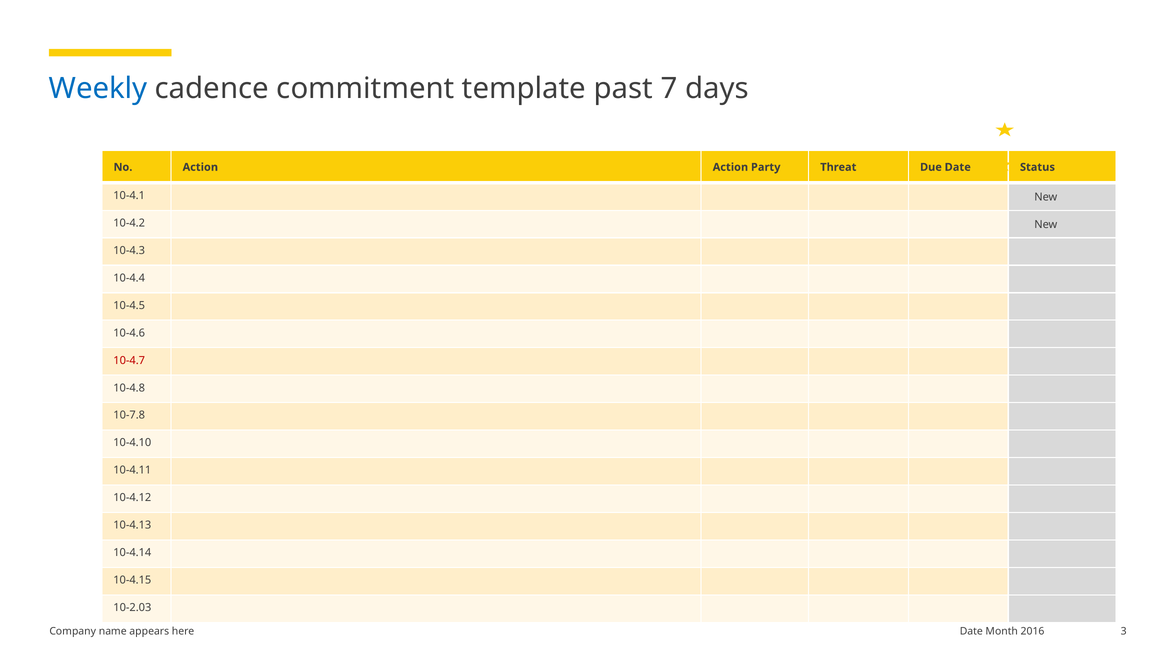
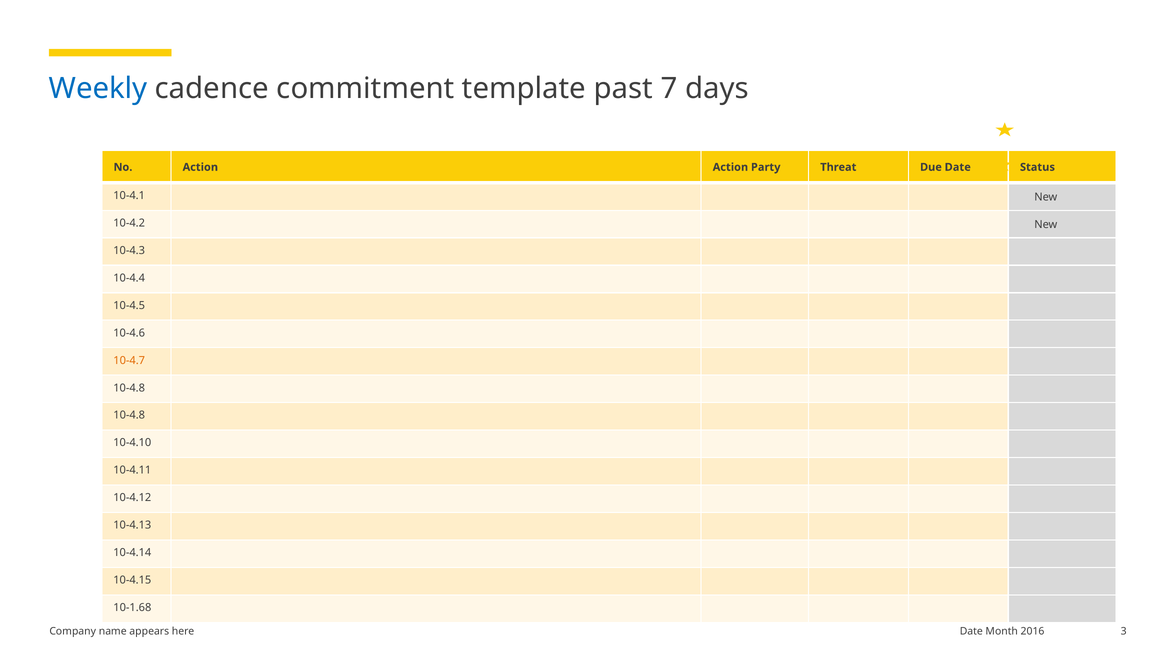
10-4.7 colour: red -> orange (129, 360)
10-7.8: 10-7.8 -> 10-4.8 (129, 415)
10-2.03: 10-2.03 -> 10-1.68 (132, 607)
